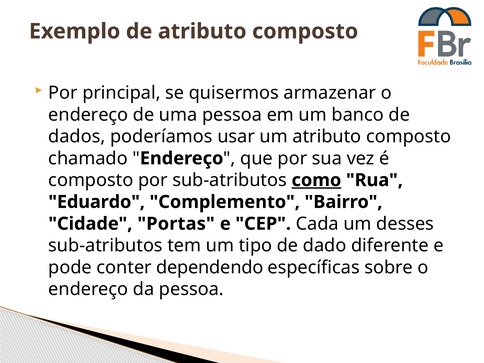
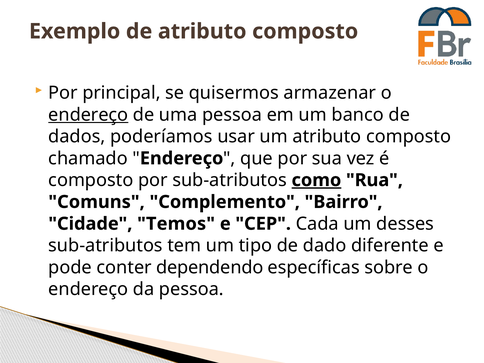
endereço underline: none -> present (88, 115)
Eduardo: Eduardo -> Comuns (97, 202)
Portas: Portas -> Temos (176, 224)
